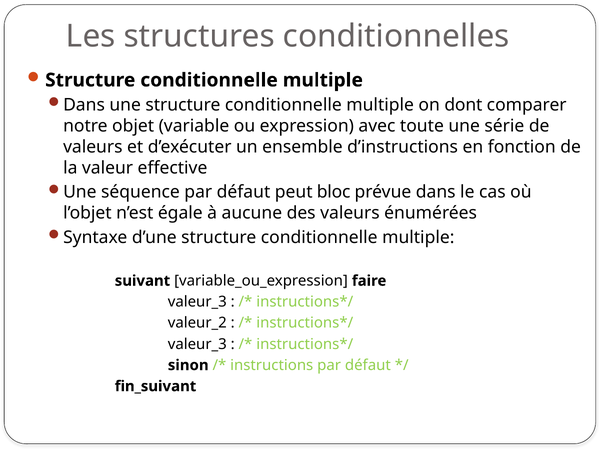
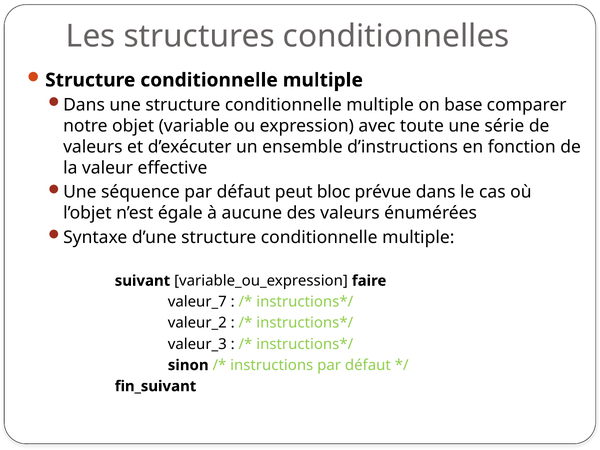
dont: dont -> base (463, 105)
valeur_3: valeur_3 -> valeur_7 (197, 302)
